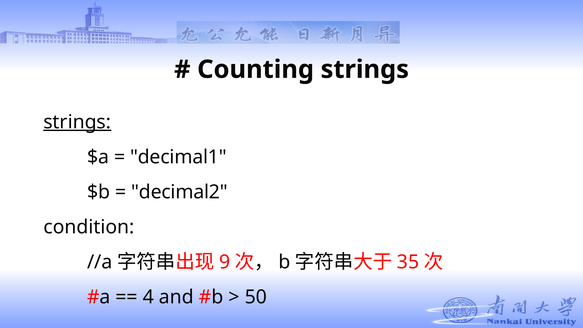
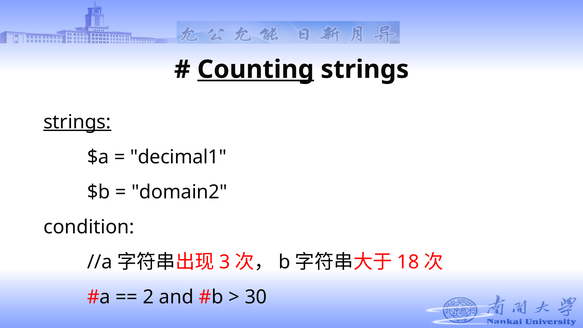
Counting underline: none -> present (256, 69)
decimal2: decimal2 -> domain2 (179, 192)
9: 9 -> 3 (225, 262)
35: 35 -> 18 (408, 262)
4: 4 -> 2 (148, 297)
50: 50 -> 30 (256, 297)
